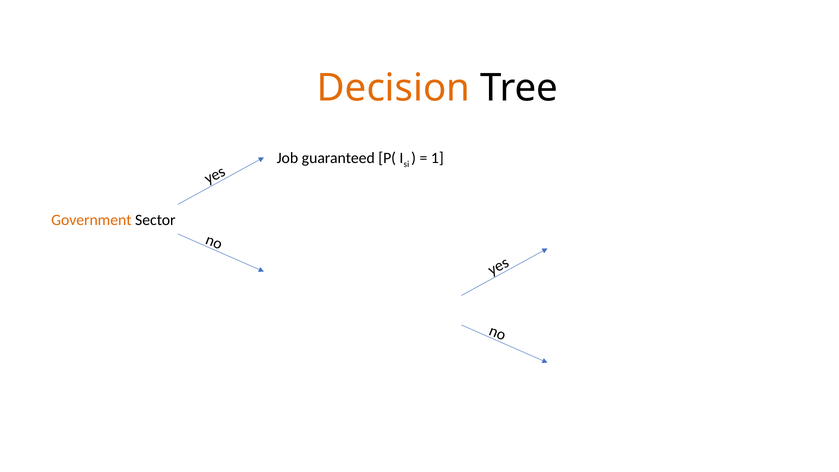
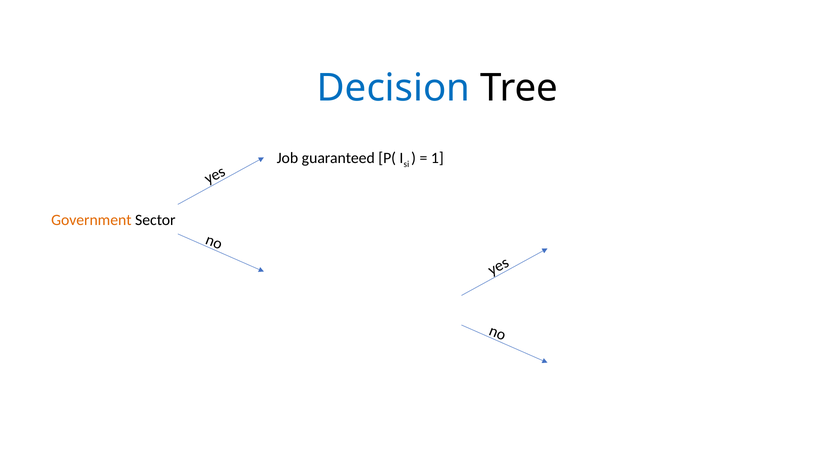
Decision colour: orange -> blue (393, 88)
